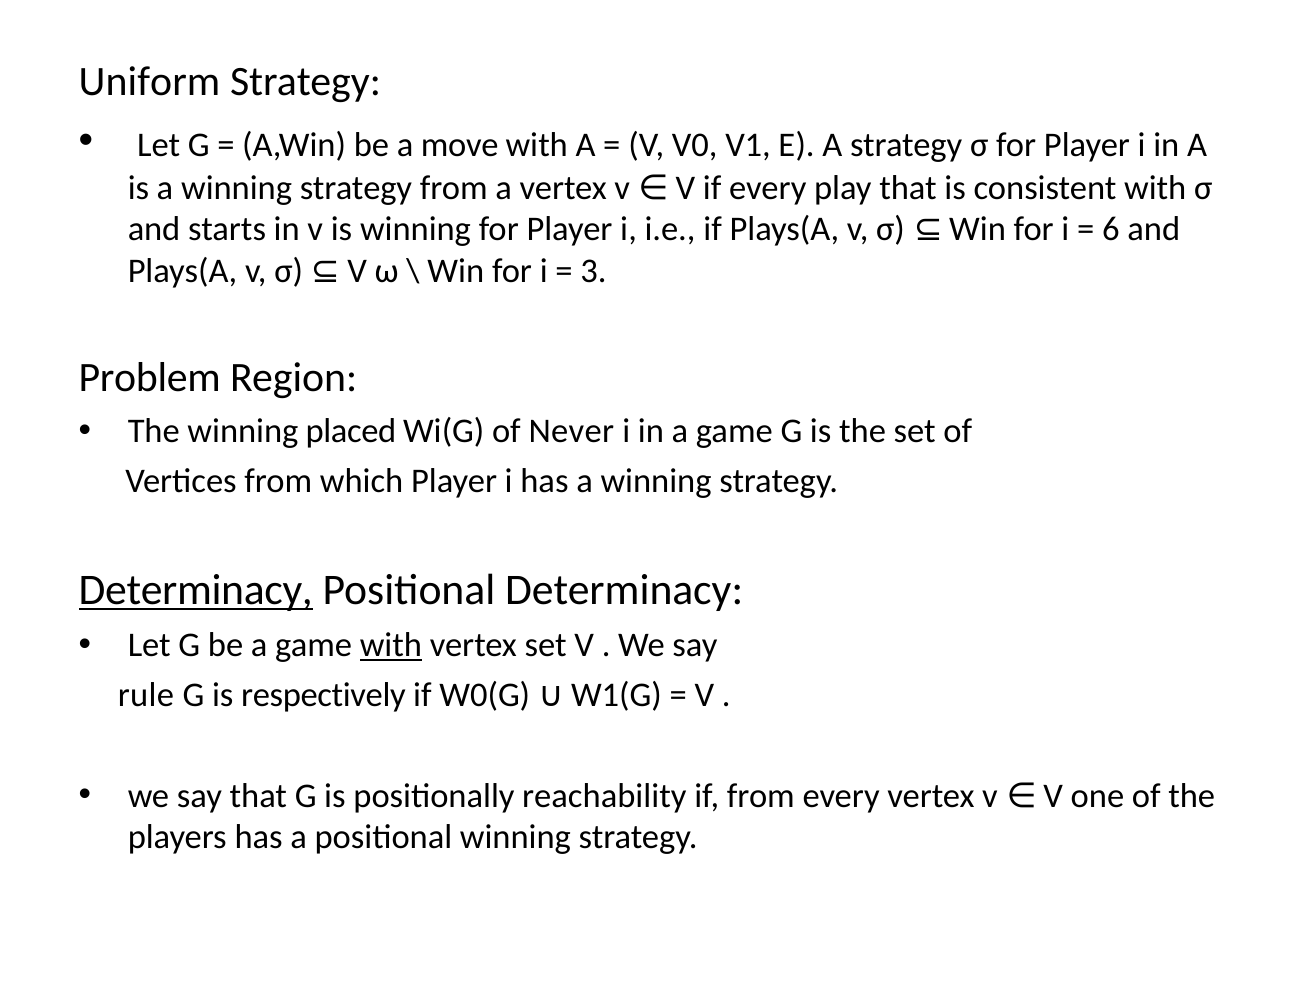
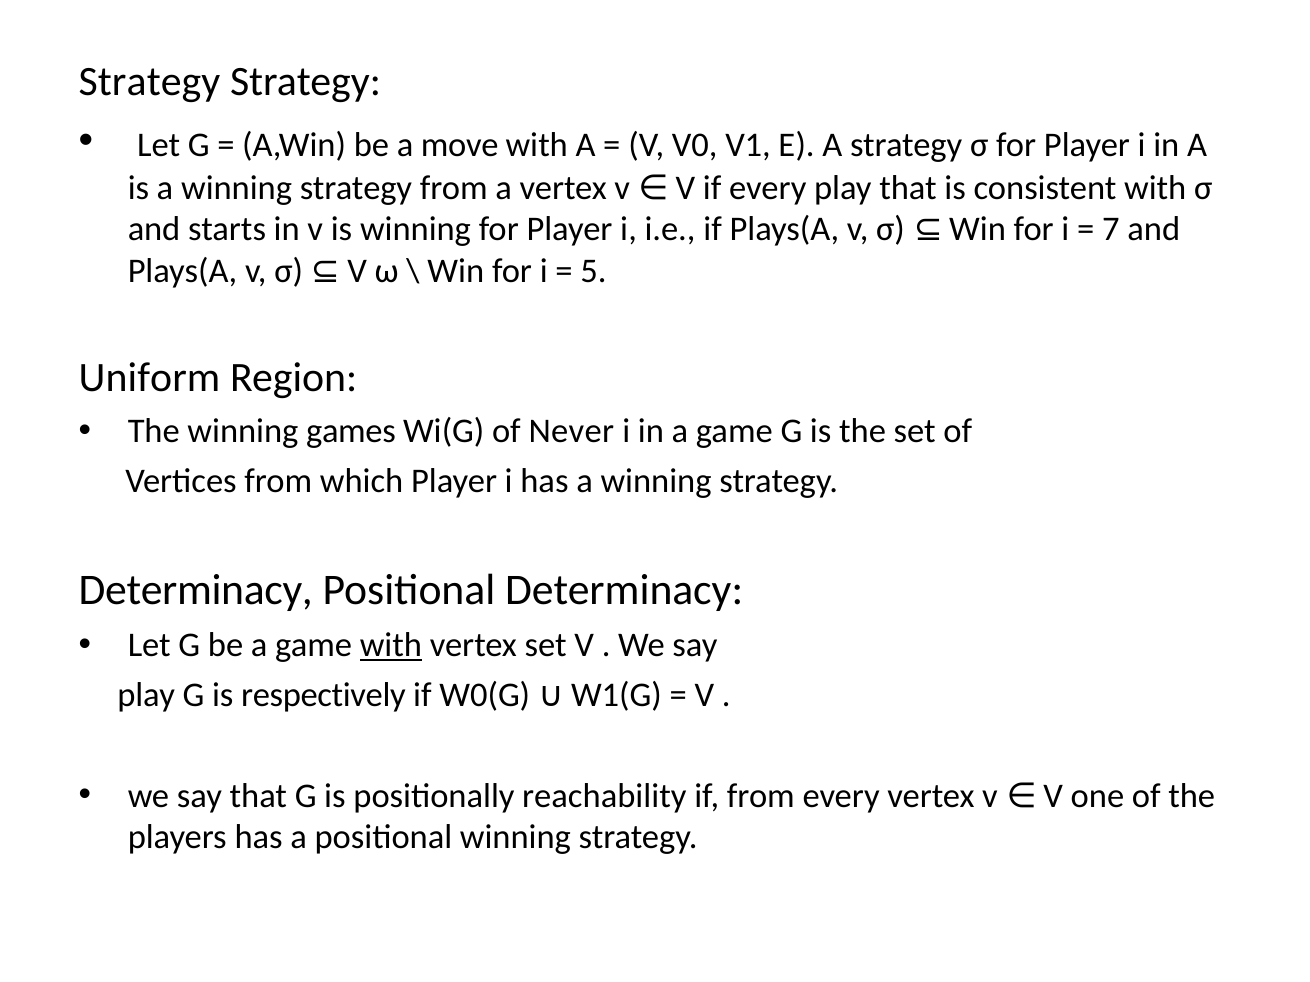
Uniform: Uniform -> Strategy (149, 82)
6: 6 -> 7 (1111, 229)
3: 3 -> 5 (593, 271)
Problem: Problem -> Uniform (149, 378)
placed: placed -> games (351, 432)
Determinacy underline: present -> none (196, 591)
rule: rule -> play (146, 696)
